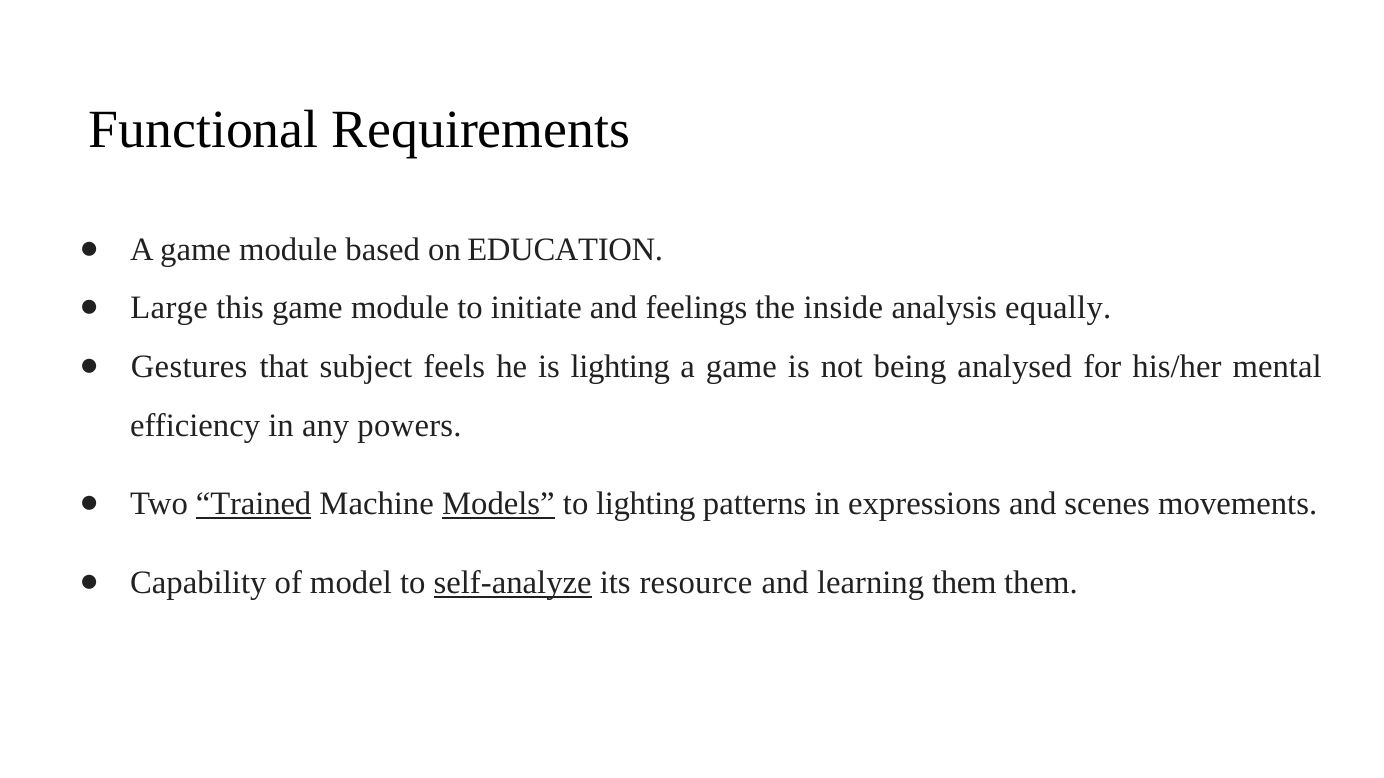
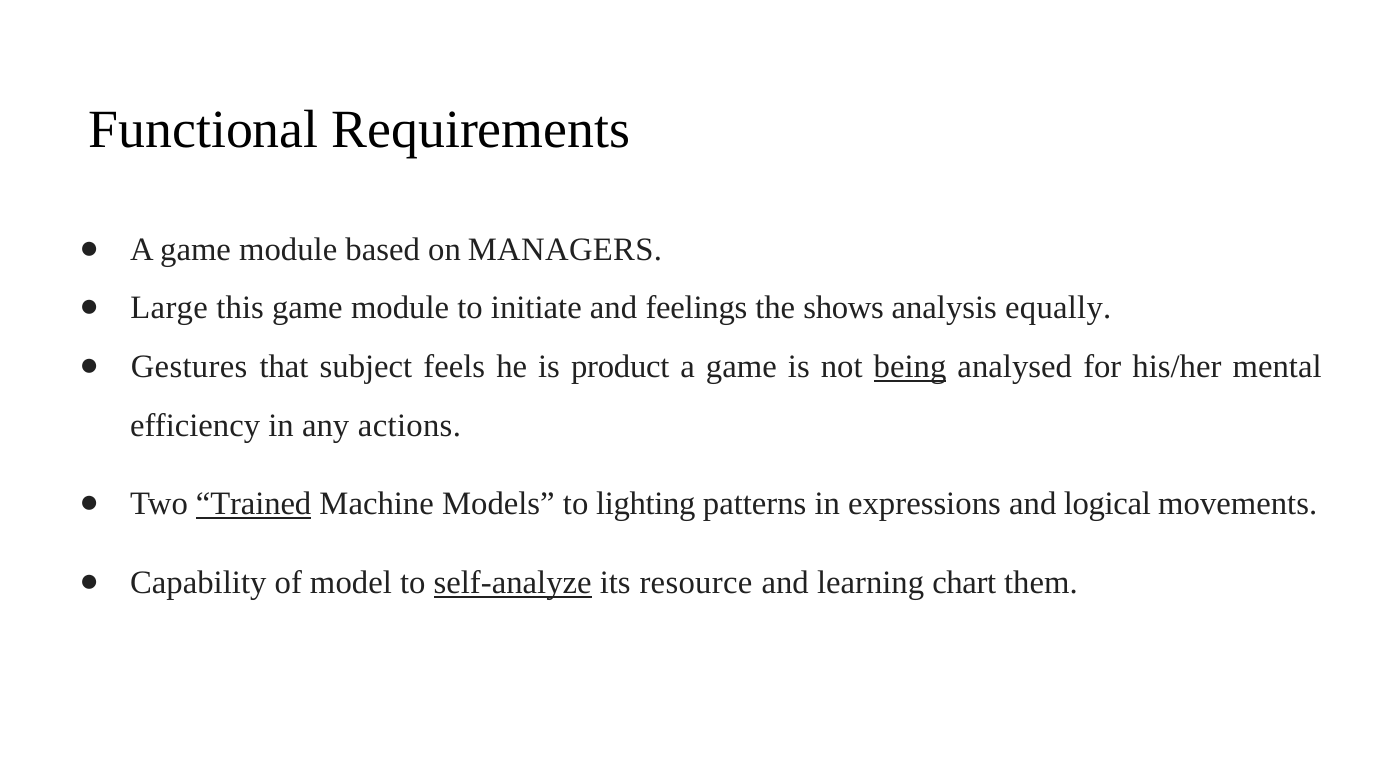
EDUCATION: EDUCATION -> MANAGERS (565, 249)
inside: inside -> shows (844, 308)
is lighting: lighting -> product (620, 367)
being underline: none -> present (910, 367)
powers: powers -> actions (409, 426)
Models underline: present -> none (498, 504)
scenes: scenes -> logical (1107, 504)
learning them: them -> chart (964, 583)
